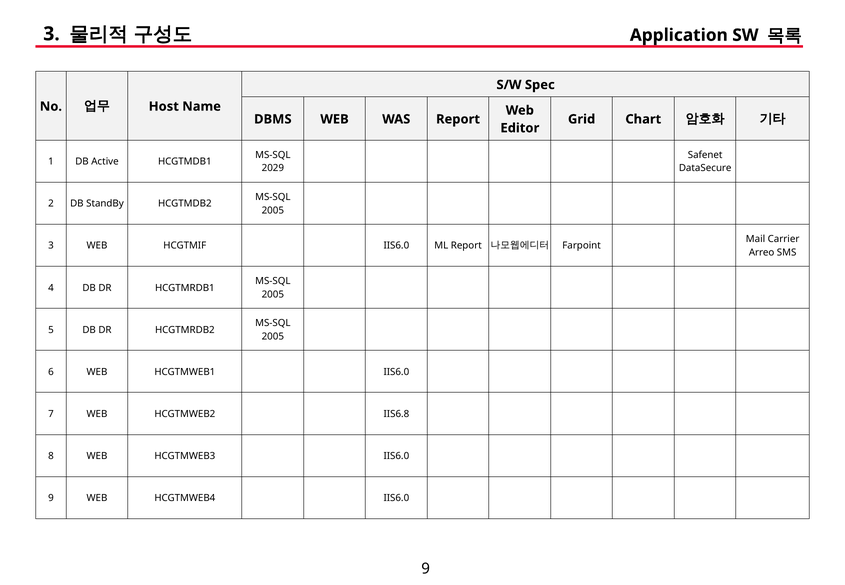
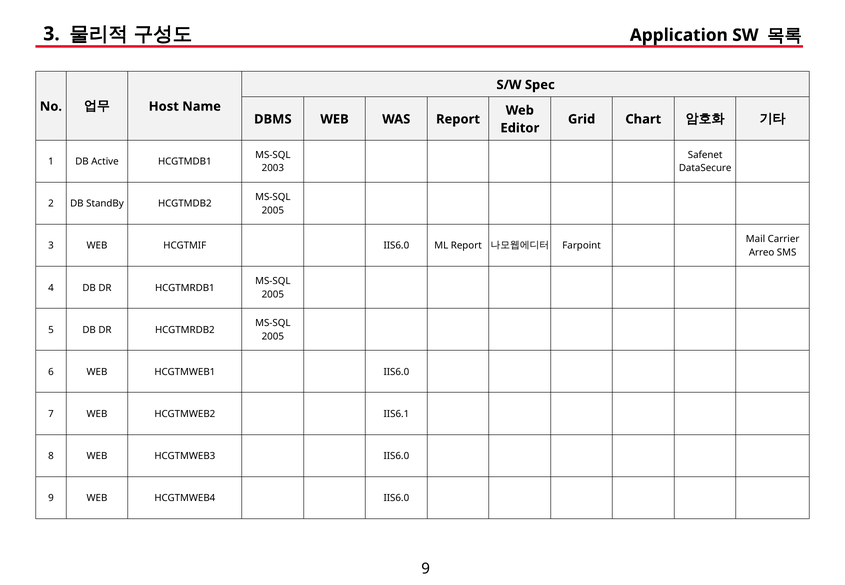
2029: 2029 -> 2003 (273, 168)
IIS6.8: IIS6.8 -> IIS6.1 (396, 414)
